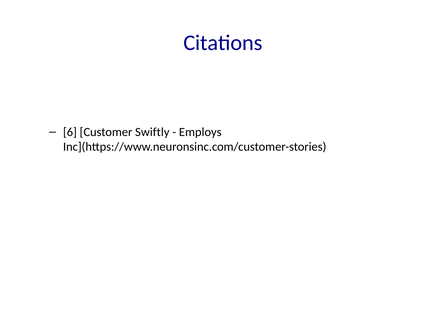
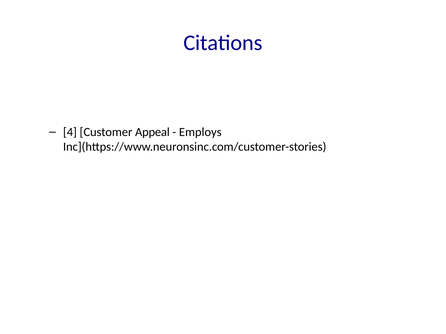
6: 6 -> 4 (70, 132)
Swiftly: Swiftly -> Appeal (152, 132)
